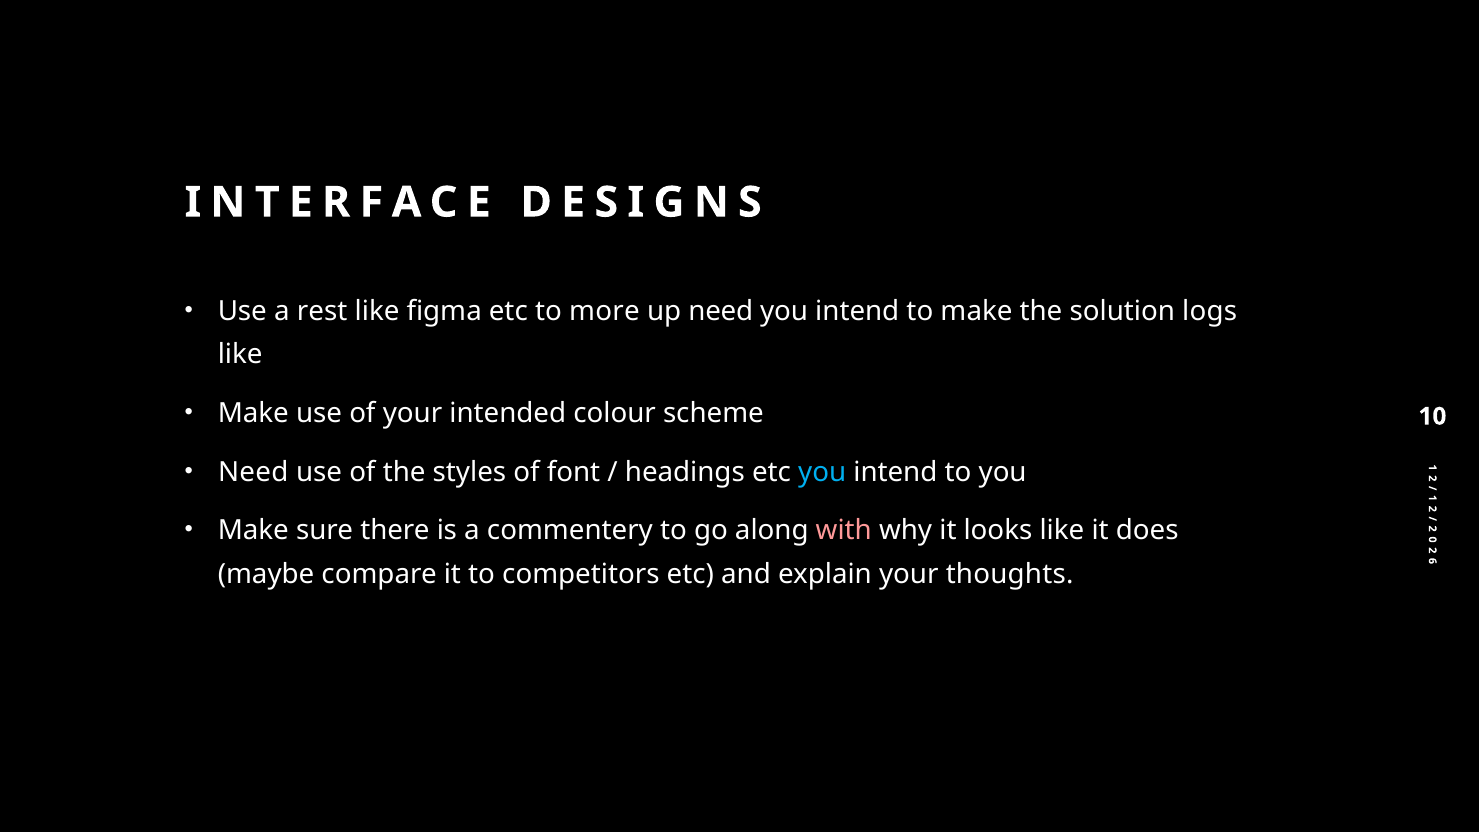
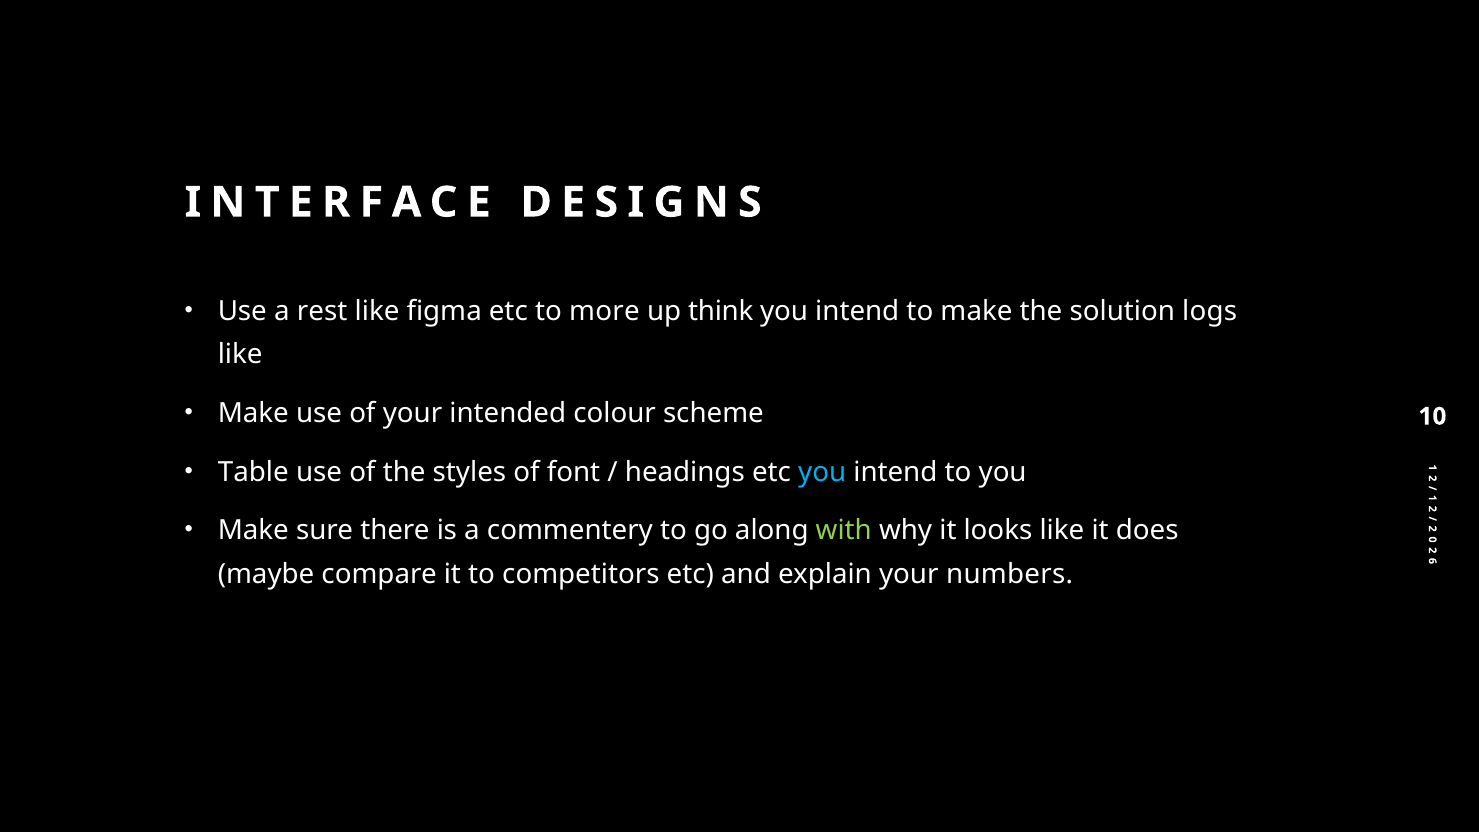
up need: need -> think (721, 311)
Need: Need -> Table (253, 472)
with colour: pink -> light green (844, 531)
thoughts: thoughts -> numbers (1010, 574)
